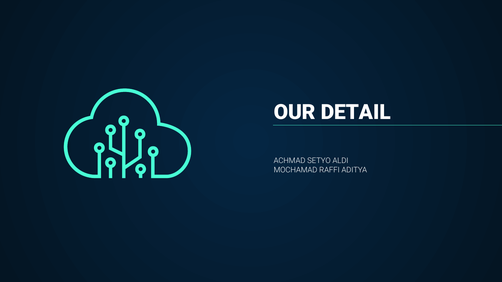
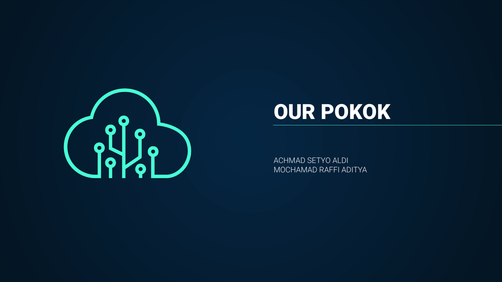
DETAIL: DETAIL -> POKOK (356, 113)
